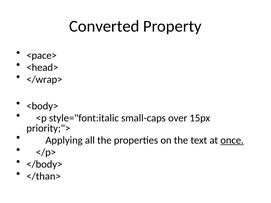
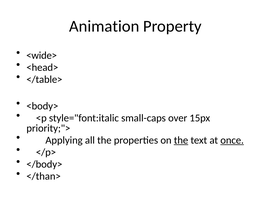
Converted: Converted -> Animation (104, 26)
<pace>: <pace> -> <wide> (42, 55)
</wrap>: </wrap> -> </table> (44, 80)
the underline: none -> present (181, 140)
